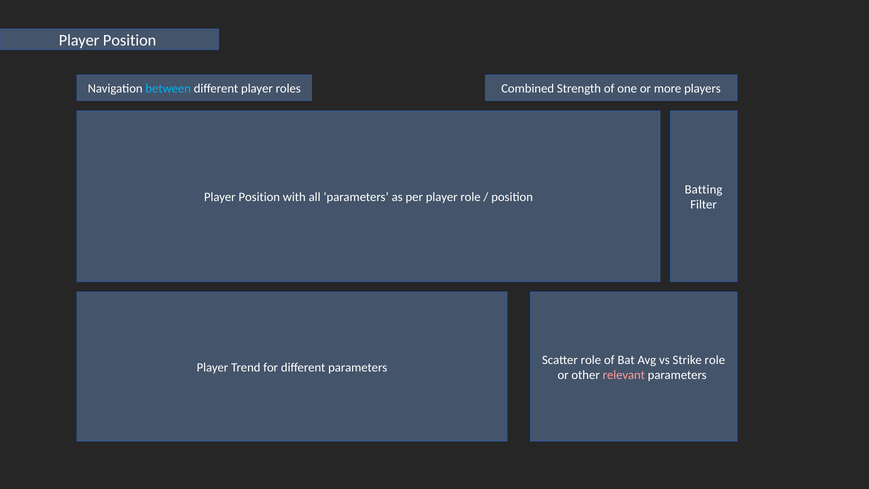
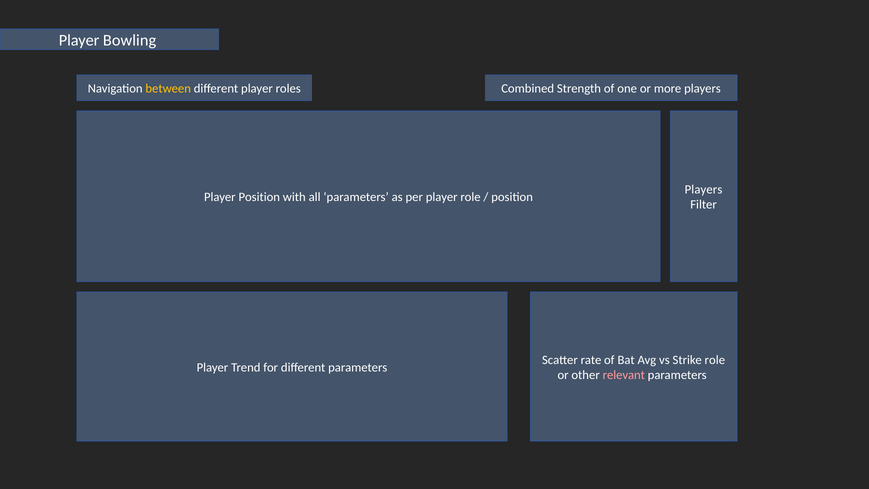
Position: Position -> Bowling (130, 40)
between colour: light blue -> yellow (168, 89)
Batting: Batting -> Players (704, 190)
Scatter role: role -> rate (591, 360)
